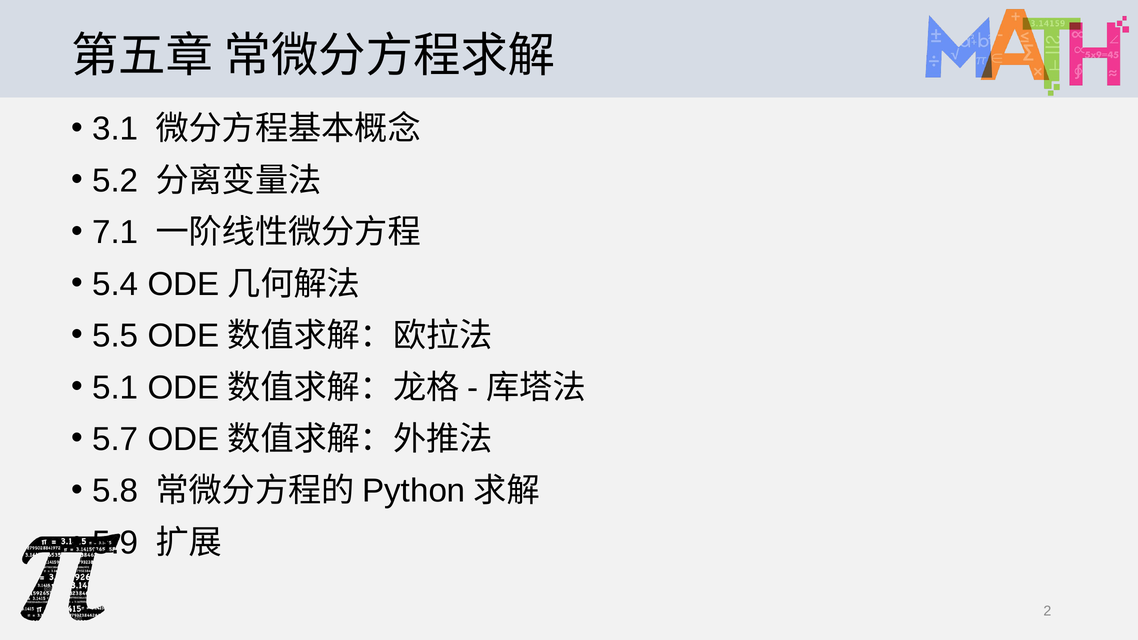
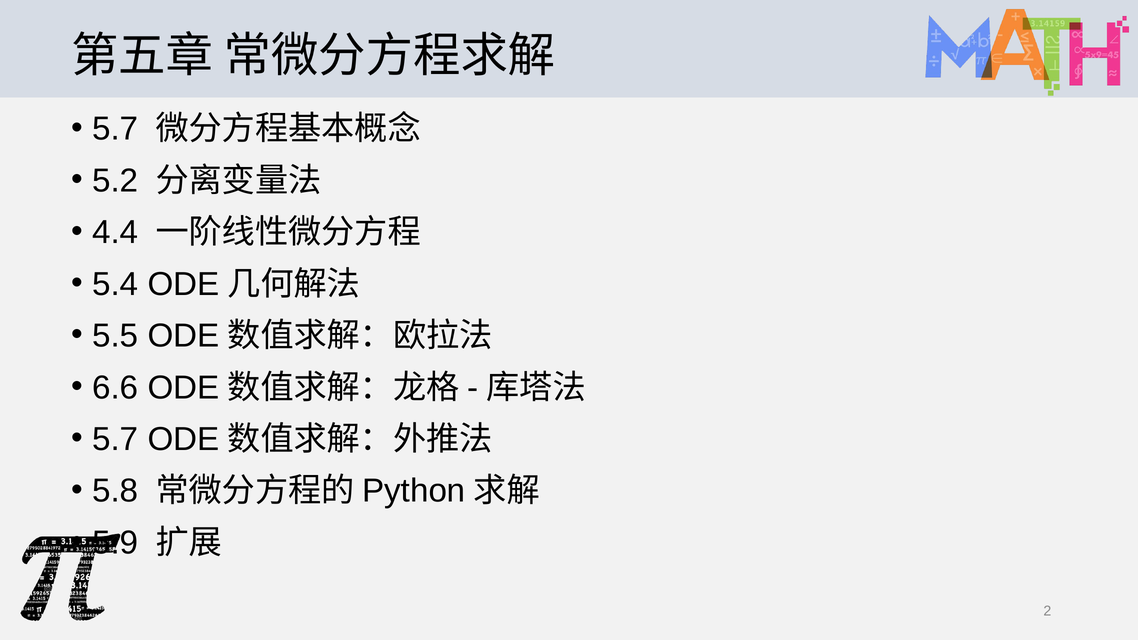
3.1: 3.1 -> 5.7 (115, 129)
7.1: 7.1 -> 4.4 (115, 232)
5.1: 5.1 -> 6.6 (115, 388)
